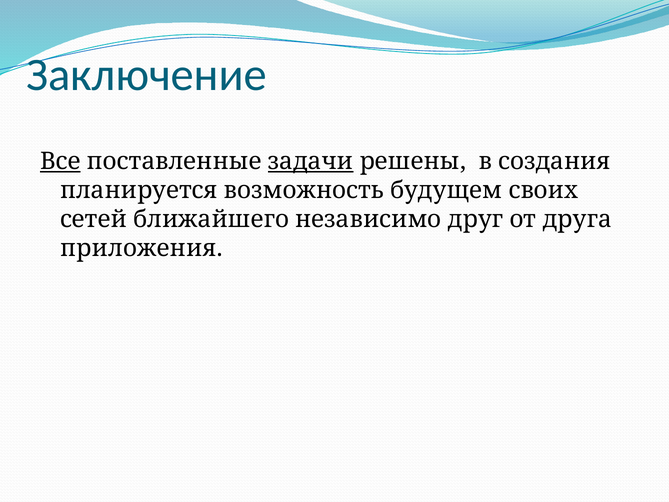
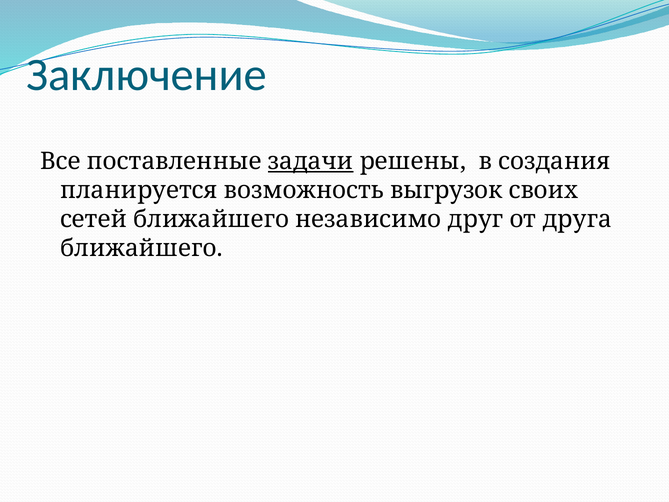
Все underline: present -> none (60, 161)
будущем: будущем -> выгрузок (446, 190)
приложения: приложения -> ближайшего (141, 248)
